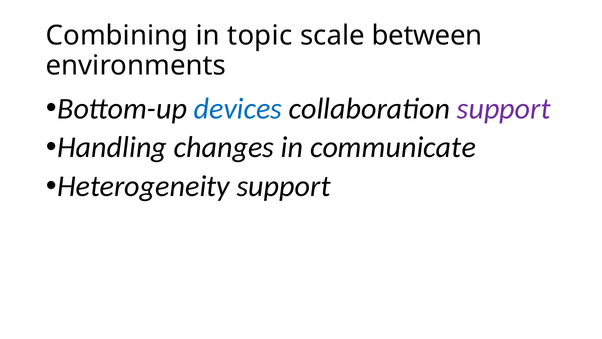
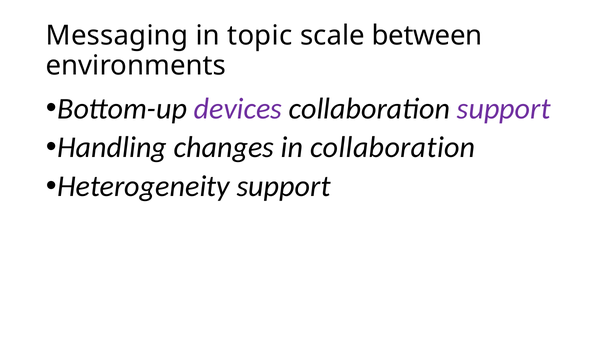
Combining: Combining -> Messaging (117, 36)
devices colour: blue -> purple (238, 108)
in communicate: communicate -> collaboration (393, 147)
